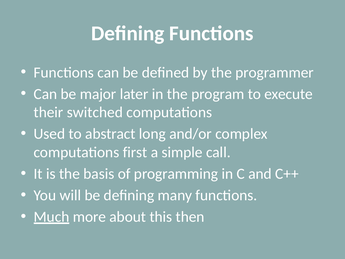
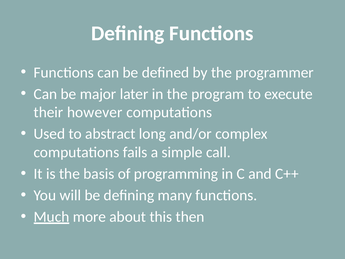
switched: switched -> however (95, 112)
first: first -> fails (135, 152)
